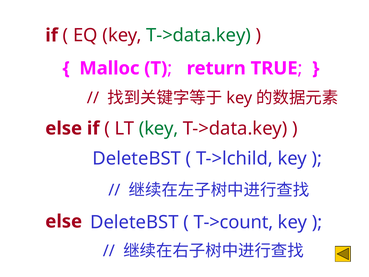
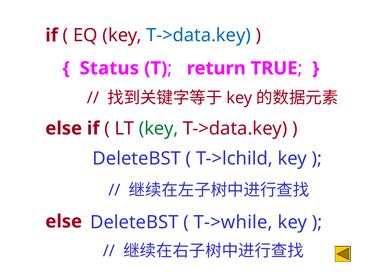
T->data.key colour: green -> blue (199, 35)
Malloc: Malloc -> Status (109, 68)
T->count: T->count -> T->while (233, 222)
